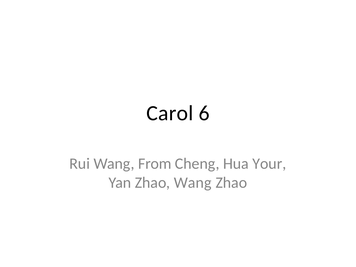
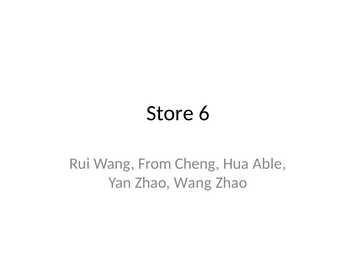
Carol: Carol -> Store (170, 113)
Your: Your -> Able (269, 164)
